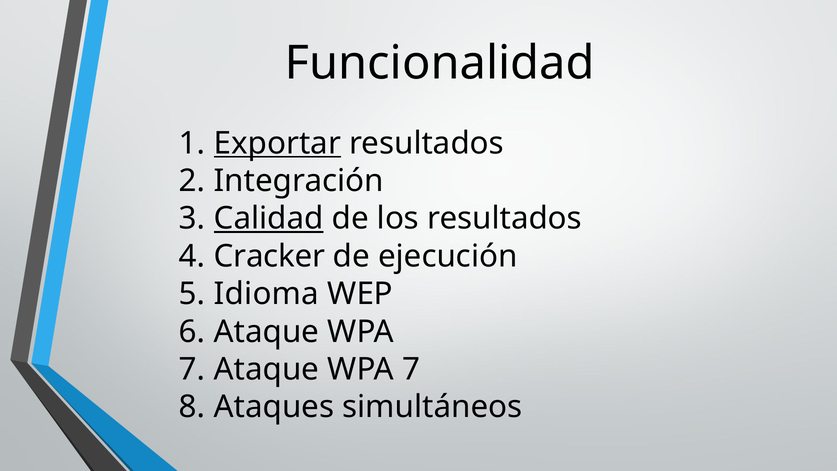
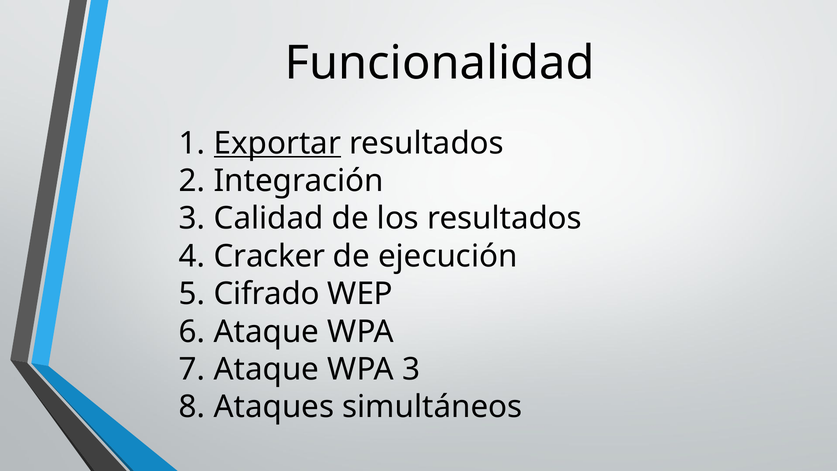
Calidad underline: present -> none (269, 219)
Idioma: Idioma -> Cifrado (267, 294)
7: 7 -> 3 (411, 369)
